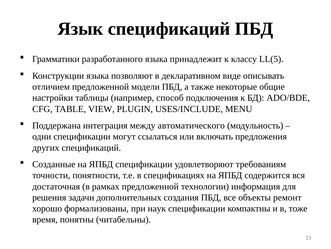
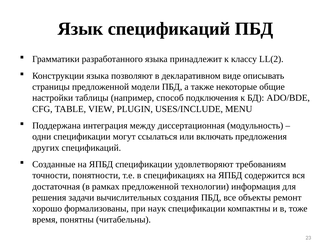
LL(5: LL(5 -> LL(2 (271, 59)
отличием: отличием -> страницы (51, 87)
автоматического: автоматического -> диссертационная (191, 125)
дополнительных: дополнительных -> вычислительных (129, 197)
